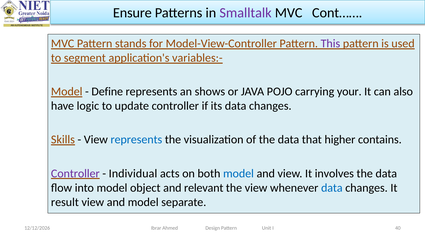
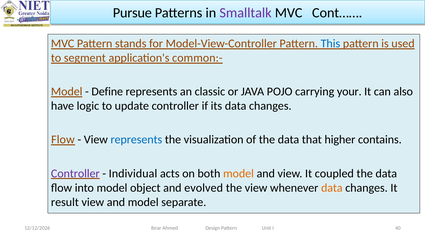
Ensure: Ensure -> Pursue (132, 13)
This colour: purple -> blue (330, 44)
variables:-: variables:- -> common:- (197, 58)
shows: shows -> classic (210, 92)
Skills: Skills -> Flow (63, 140)
model colour: blue -> orange (238, 173)
involves: involves -> coupled (334, 173)
relevant: relevant -> evolved (204, 188)
data colour: blue -> orange (332, 188)
